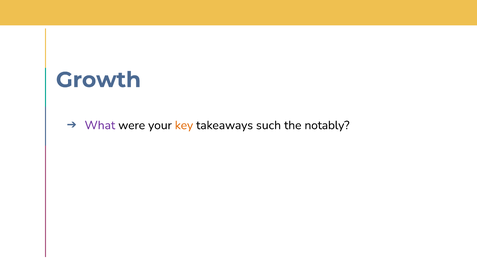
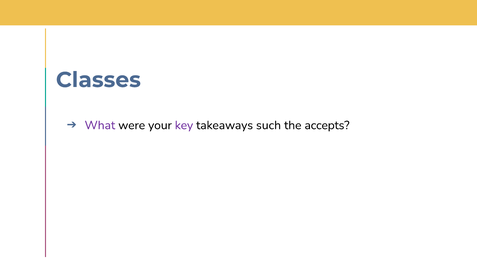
Growth: Growth -> Classes (98, 80)
key colour: orange -> purple (184, 125)
notably: notably -> accepts (327, 125)
